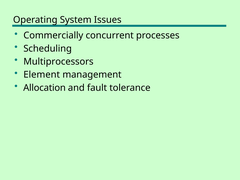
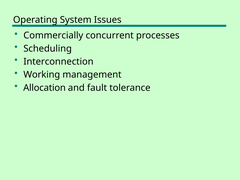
Multiprocessors: Multiprocessors -> Interconnection (58, 62)
Element: Element -> Working (42, 75)
